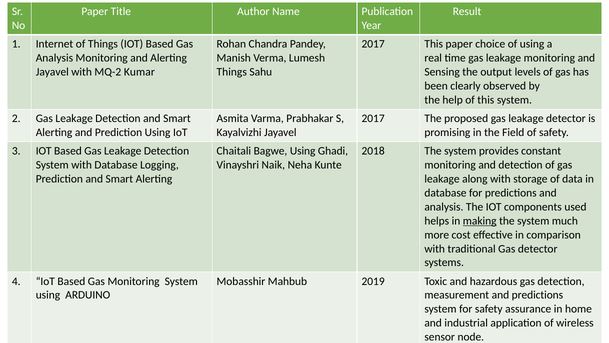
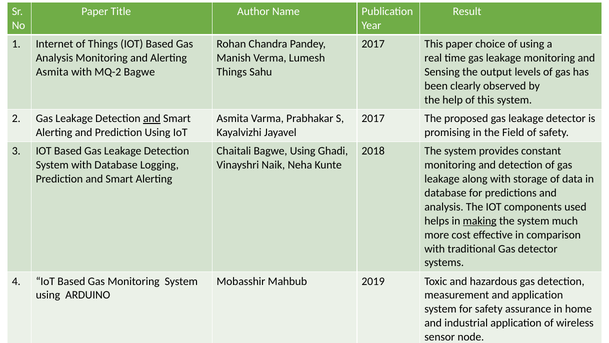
Jayavel: Jayavel -> Asmita (52, 72)
MQ-2 Kumar: Kumar -> Bagwe (139, 72)
and underline: none -> present (152, 118)
and predictions: predictions -> application (537, 295)
